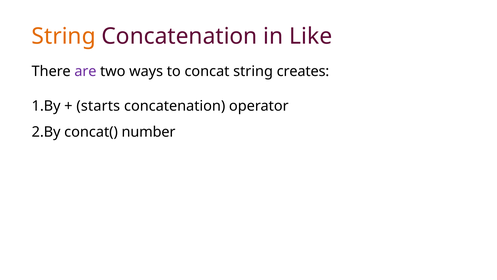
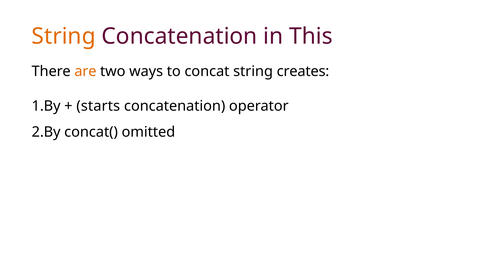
Like: Like -> This (311, 36)
are colour: purple -> orange (85, 71)
number: number -> omitted (148, 132)
